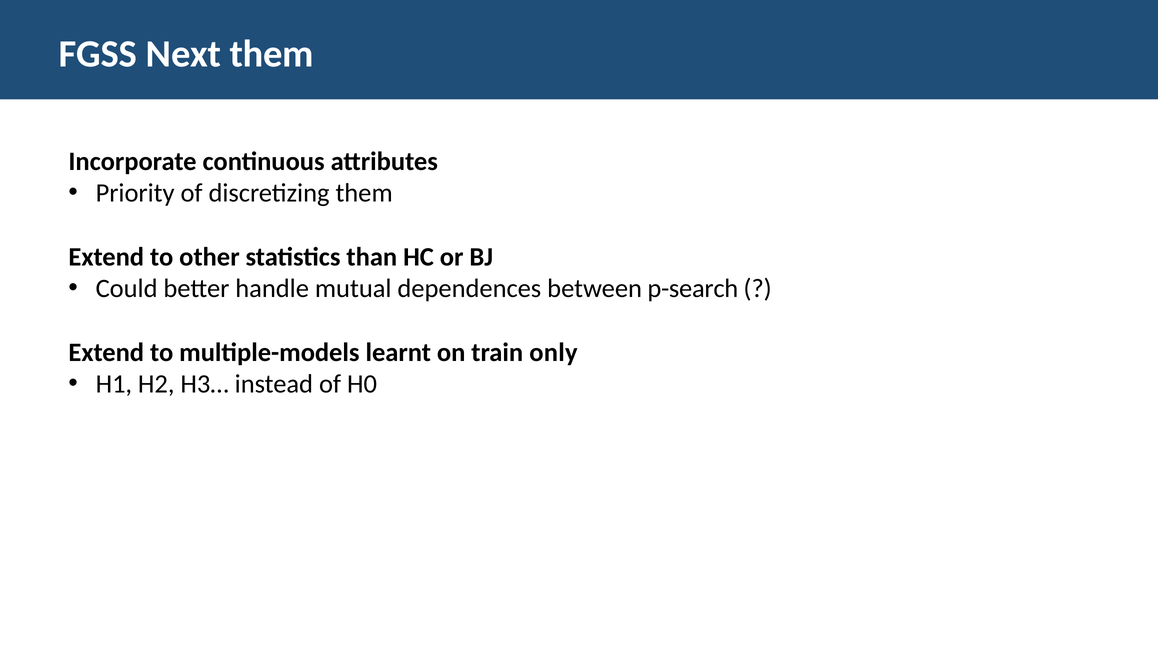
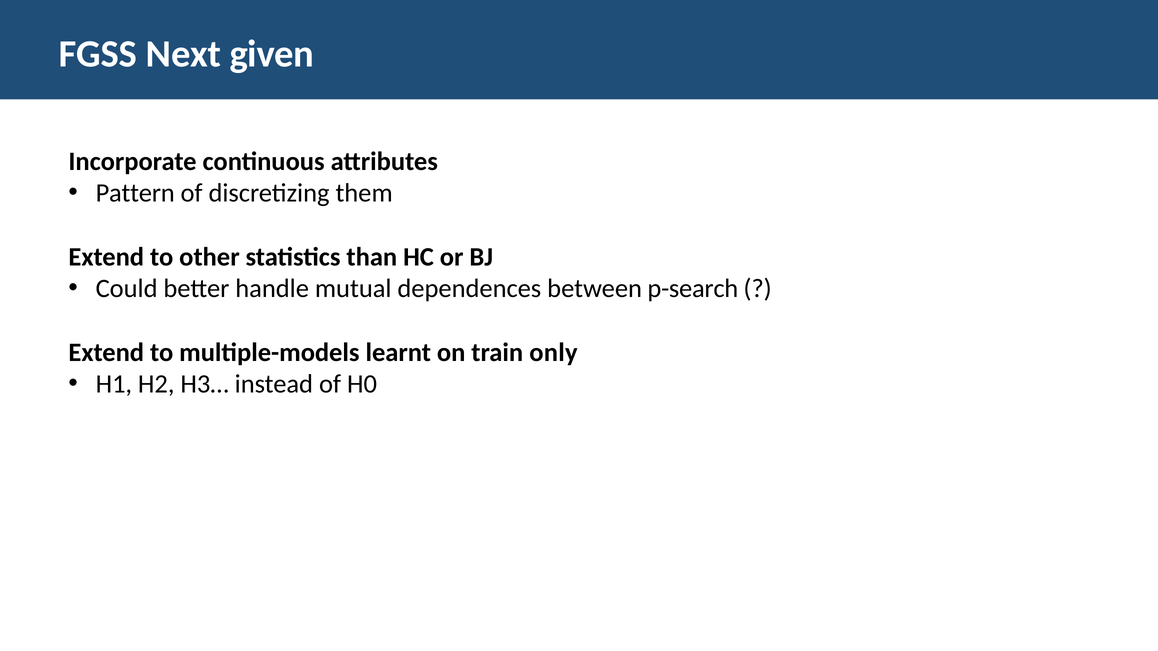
Next them: them -> given (272, 54)
Priority: Priority -> Pattern (135, 193)
